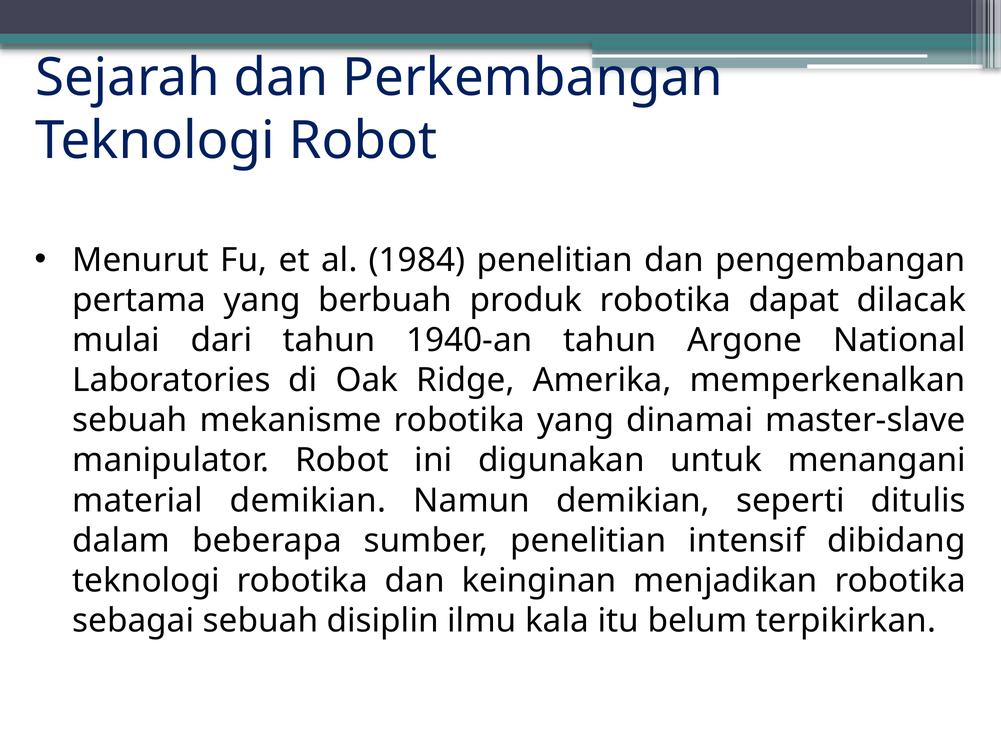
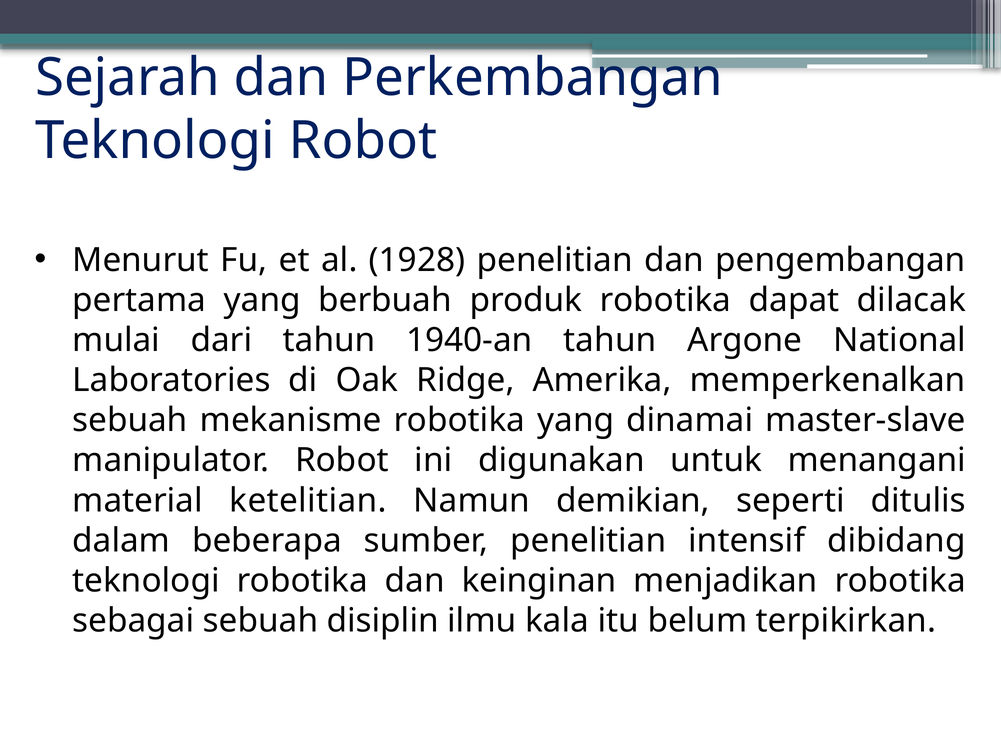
1984: 1984 -> 1928 (417, 260)
material demikian: demikian -> ketelitian (308, 500)
